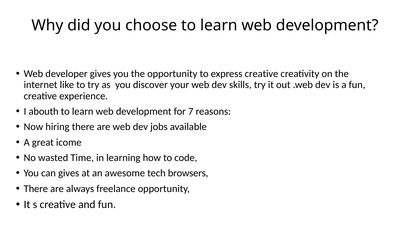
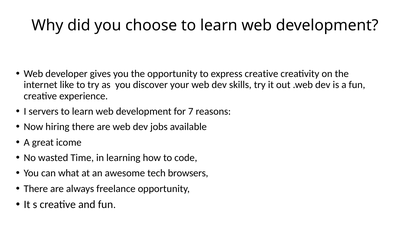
abouth: abouth -> servers (44, 112)
can gives: gives -> what (69, 173)
